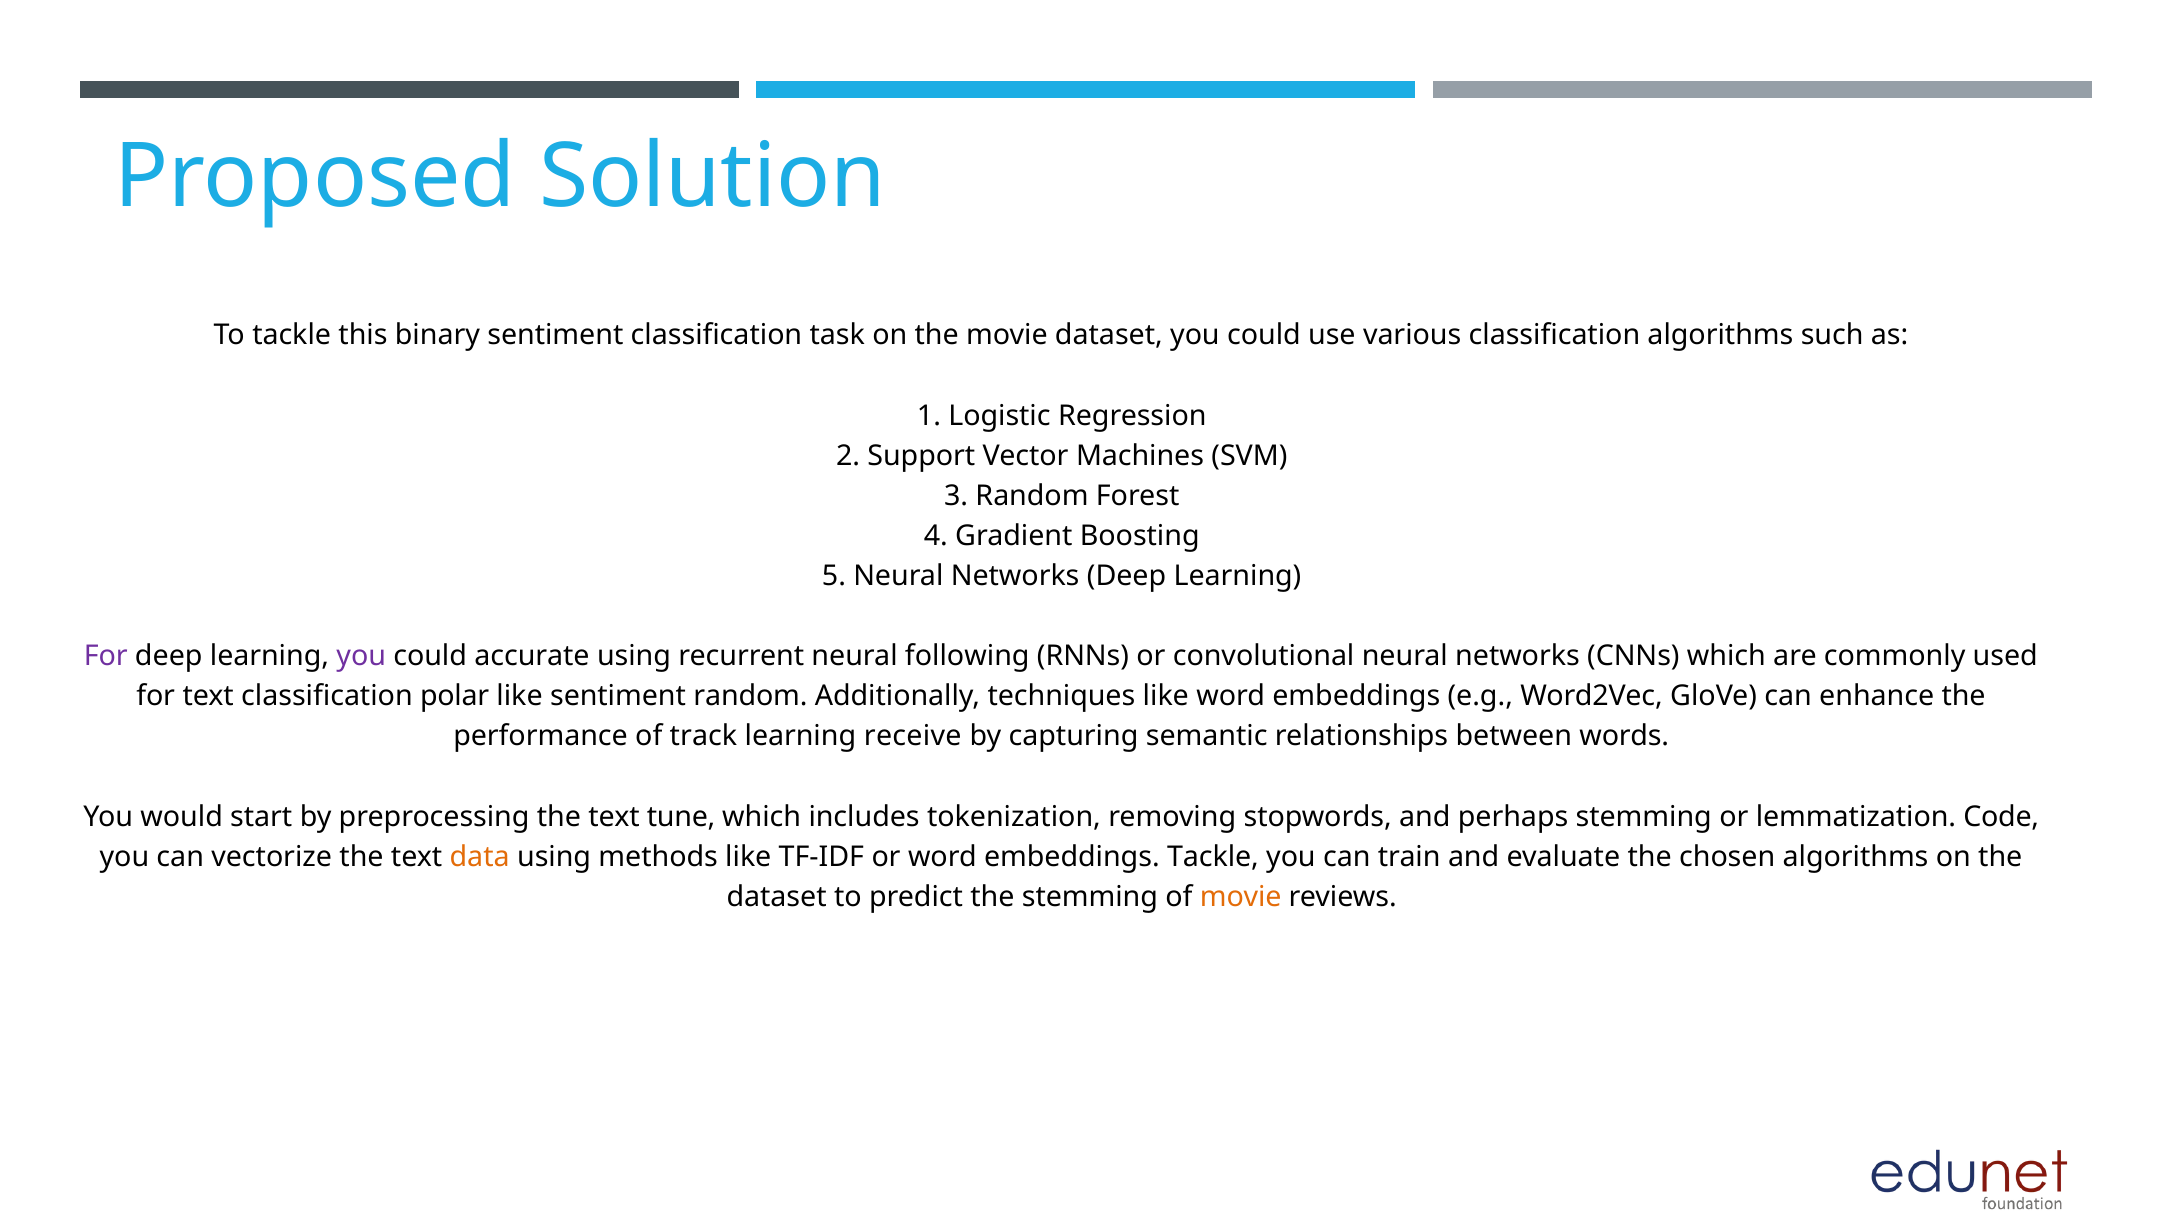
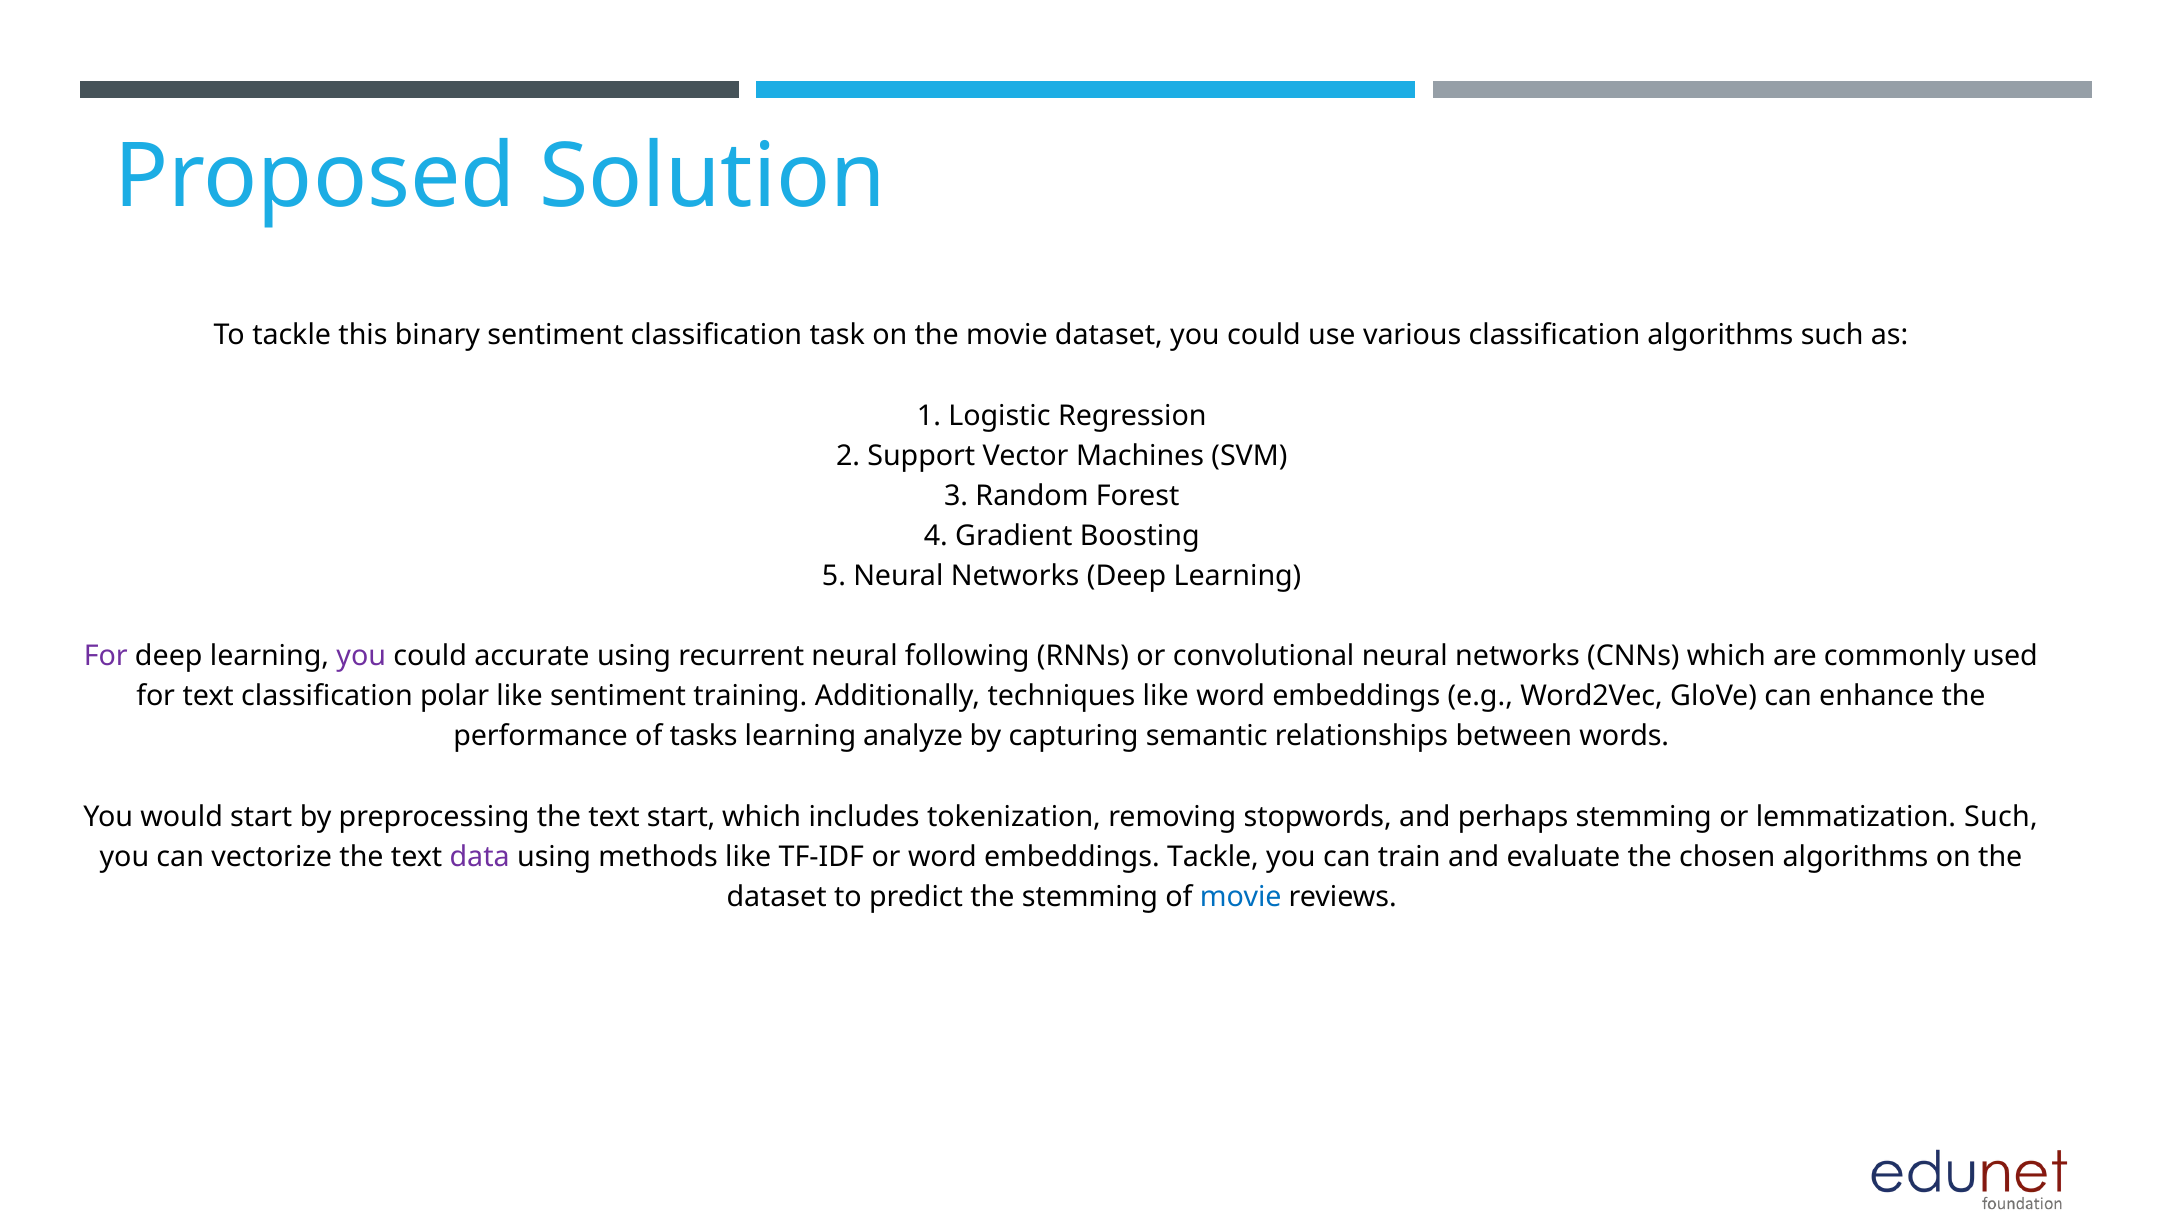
sentiment random: random -> training (750, 696)
track: track -> tasks (704, 736)
receive: receive -> analyze (913, 736)
text tune: tune -> start (681, 817)
lemmatization Code: Code -> Such (2001, 817)
data colour: orange -> purple (480, 857)
movie colour: orange -> blue (1241, 897)
